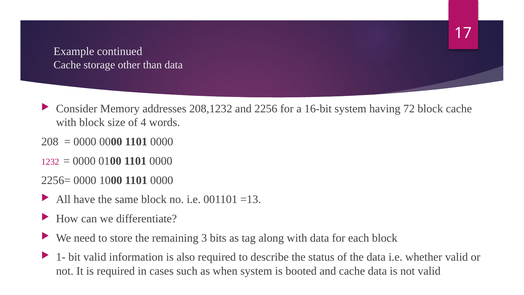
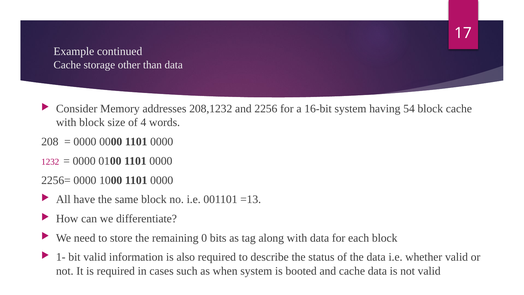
72: 72 -> 54 (409, 109)
3: 3 -> 0 (204, 238)
